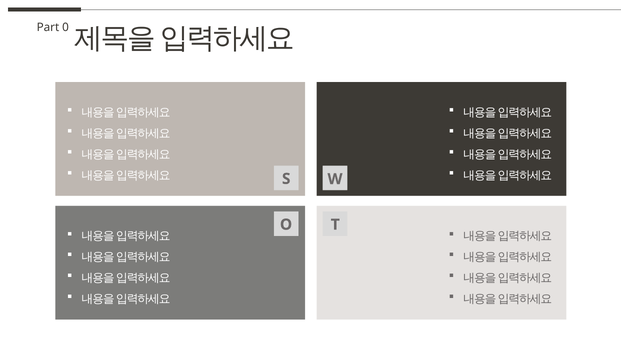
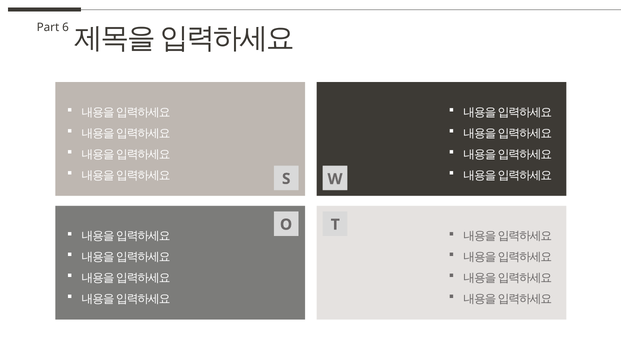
0: 0 -> 6 (66, 28)
